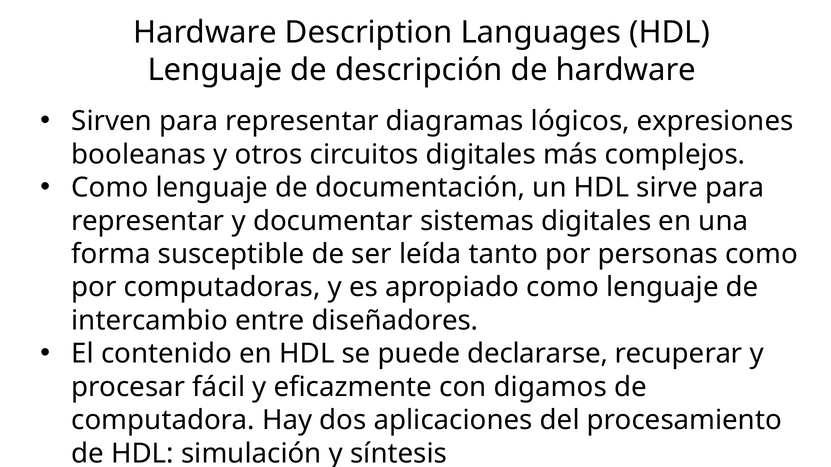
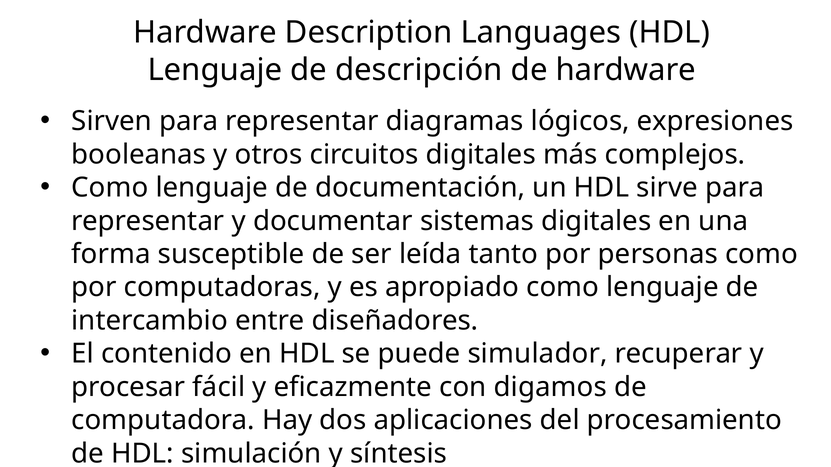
declararse: declararse -> simulador (538, 354)
